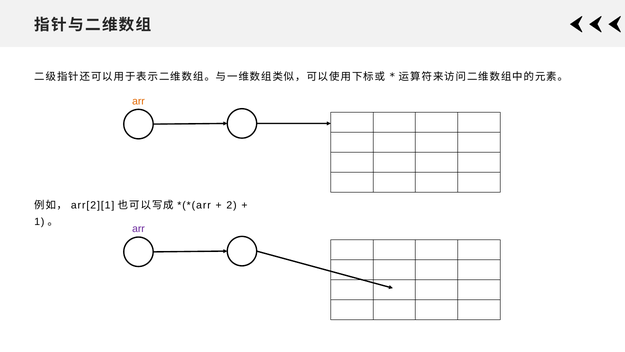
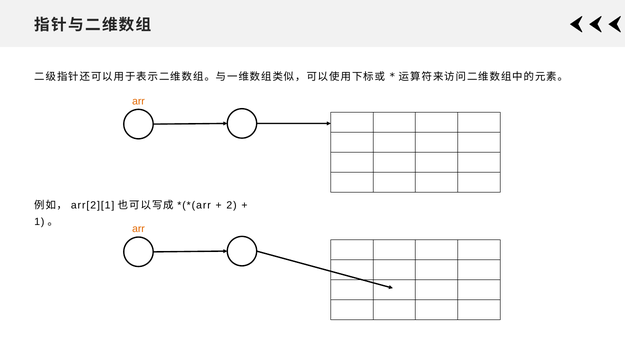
arr colour: purple -> orange (138, 229)
